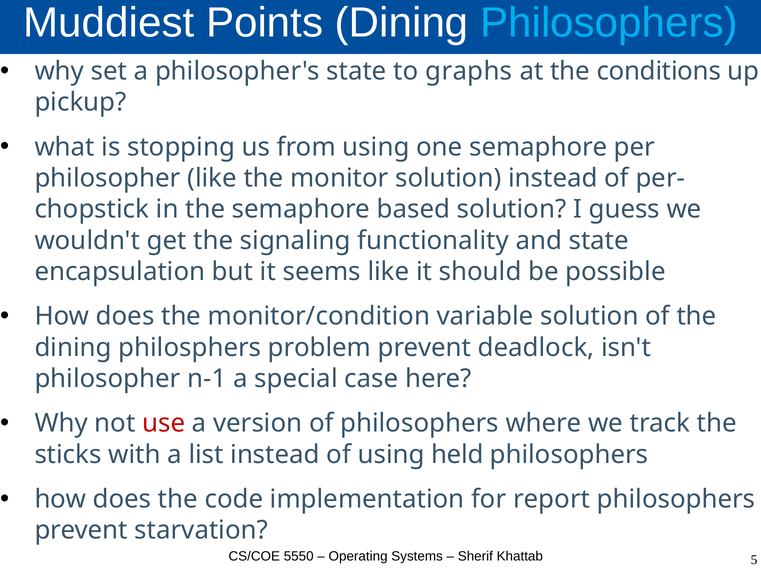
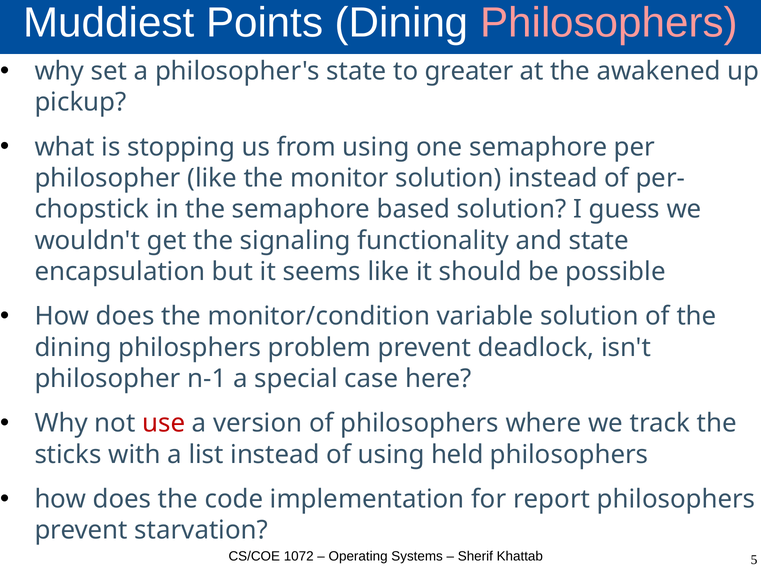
Philosophers colour: light blue -> pink (609, 23)
graphs: graphs -> greater (469, 71)
conditions: conditions -> awakened (659, 71)
5550: 5550 -> 1072 (299, 556)
